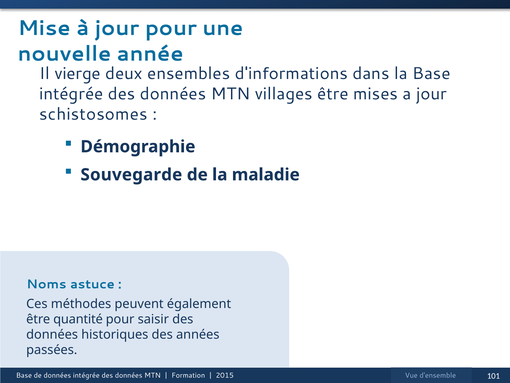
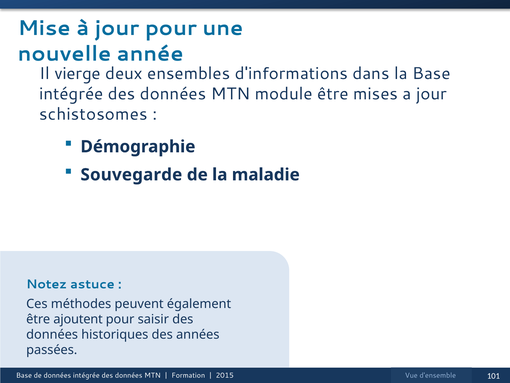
villages: villages -> module (284, 94)
Noms: Noms -> Notez (47, 284)
quantité: quantité -> ajoutent (78, 319)
